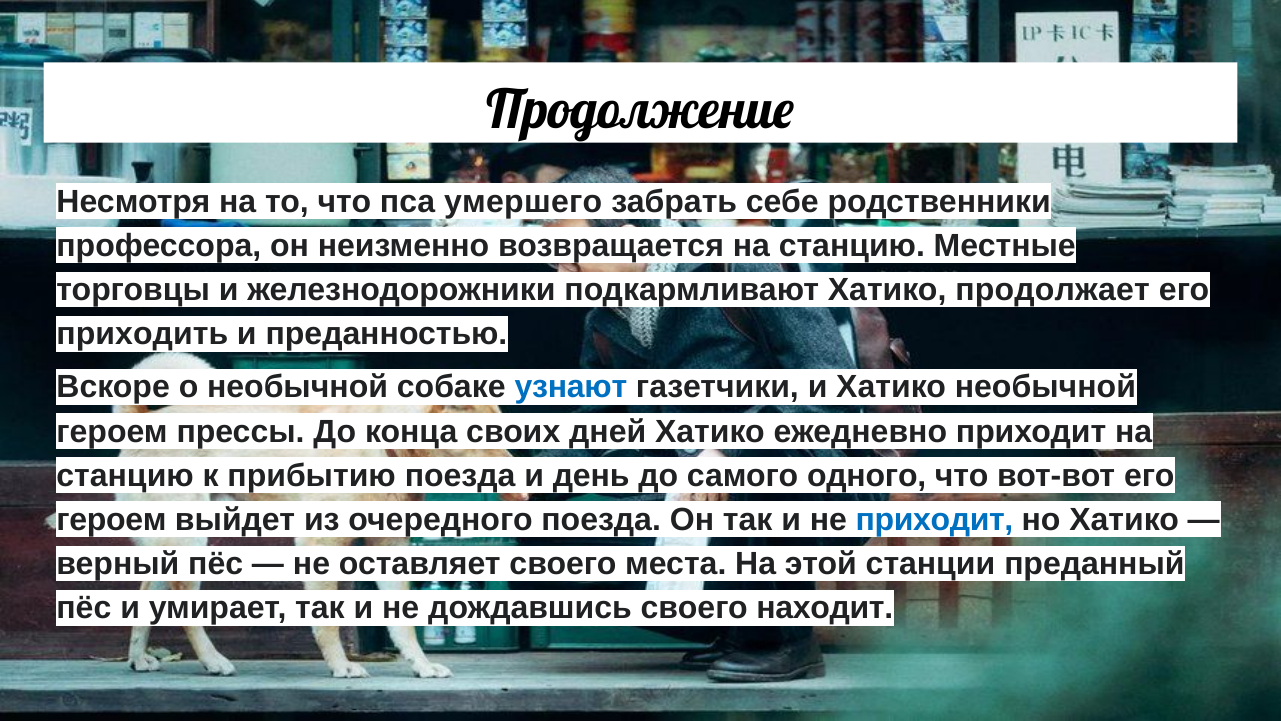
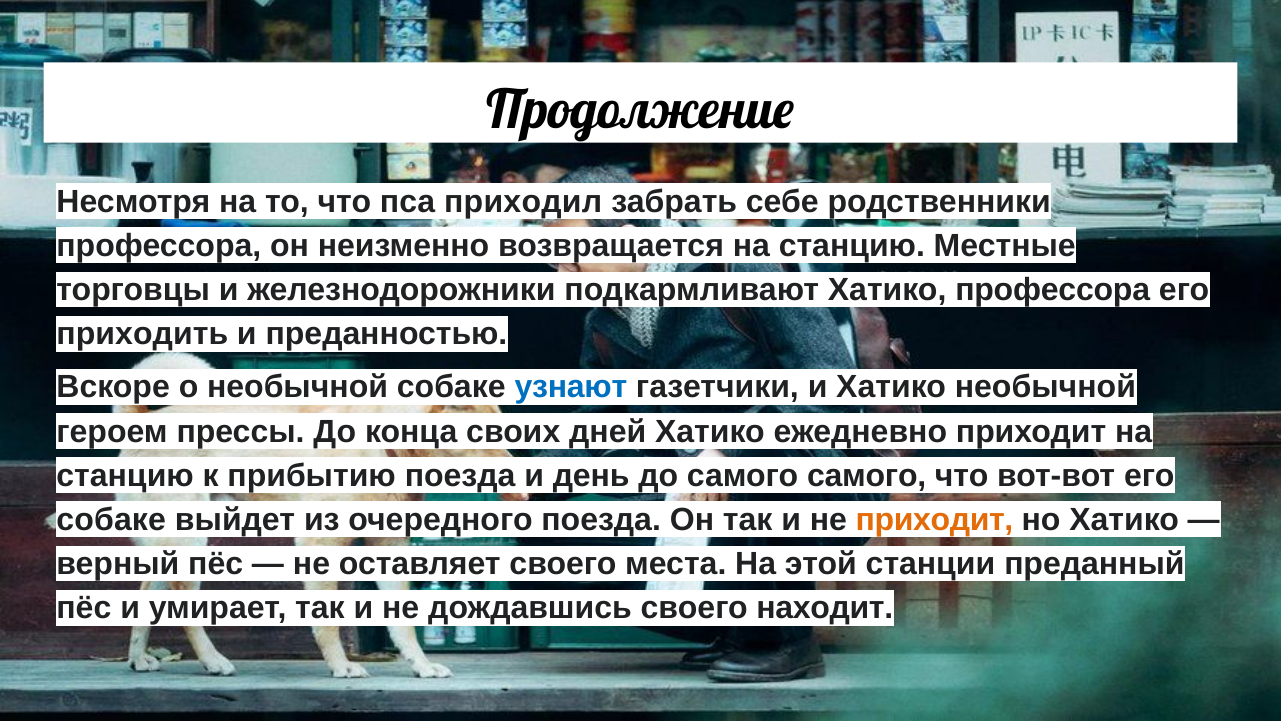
умершего: умершего -> приходил (523, 201)
Хатико продолжает: продолжает -> профессора (1053, 290)
самого одного: одного -> самого (867, 475)
героем: героем -> собаке (111, 520)
приходит colour: blue -> orange (934, 520)
